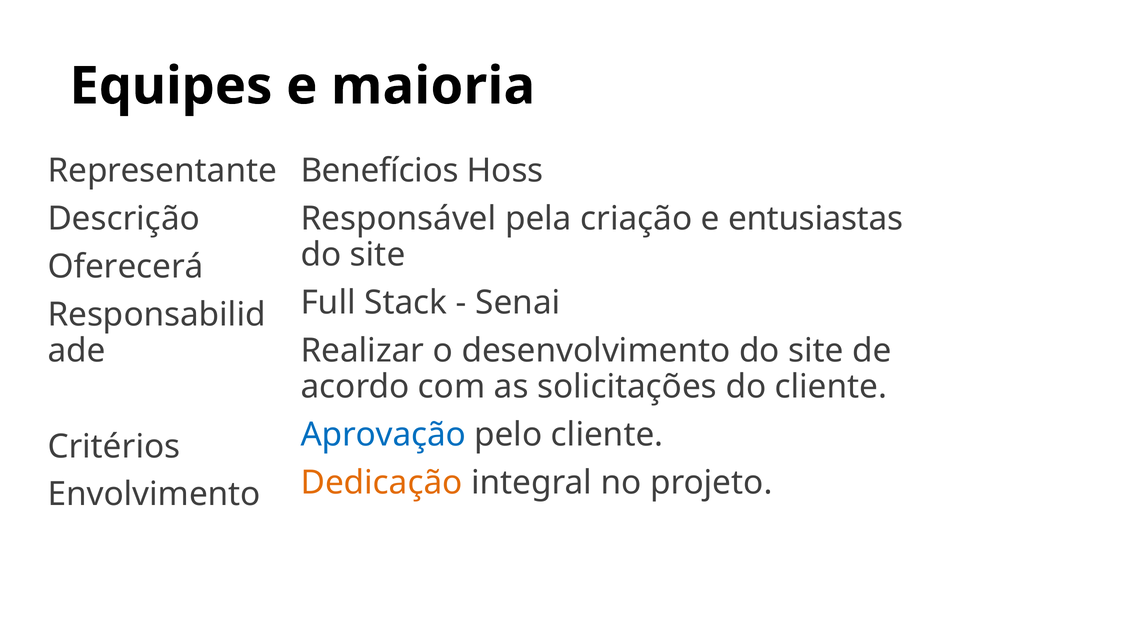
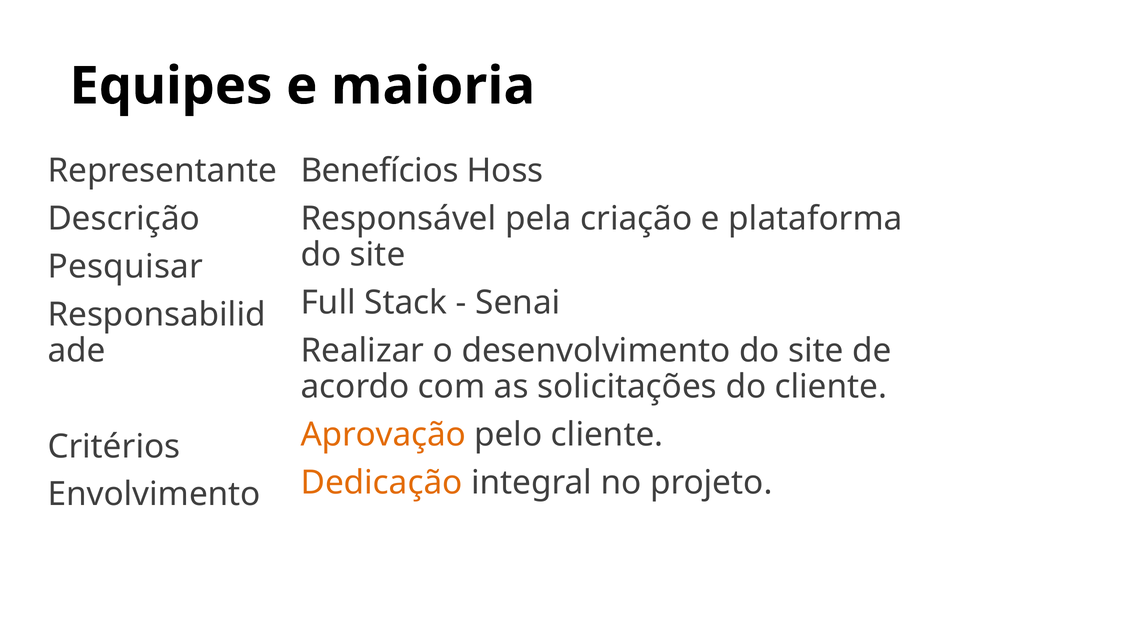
entusiastas: entusiastas -> plataforma (815, 219)
Oferecerá: Oferecerá -> Pesquisar (125, 267)
Aprovação colour: blue -> orange (383, 435)
